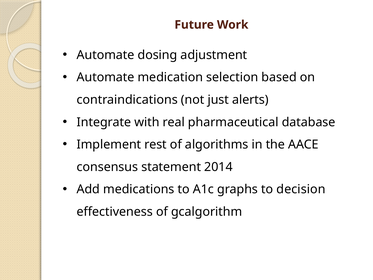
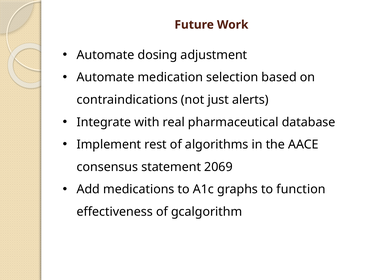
2014: 2014 -> 2069 (218, 167)
decision: decision -> function (301, 189)
